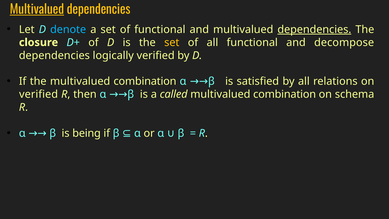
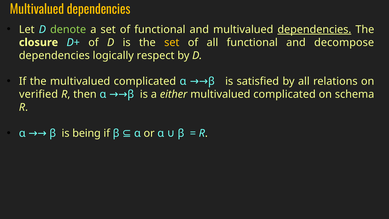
Multivalued underline: present -> none (37, 10)
denote colour: light blue -> light green (68, 29)
logically verified: verified -> respect (156, 55)
the multivalued combination: combination -> complicated (145, 81)
called: called -> either (174, 94)
combination: combination -> complicated (285, 94)
